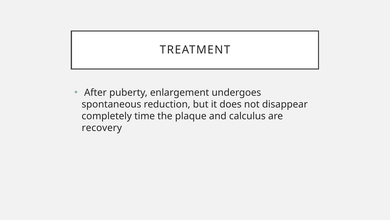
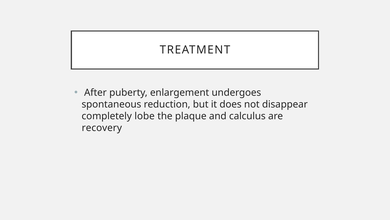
time: time -> lobe (145, 116)
